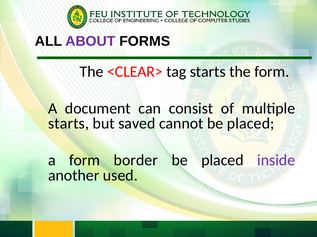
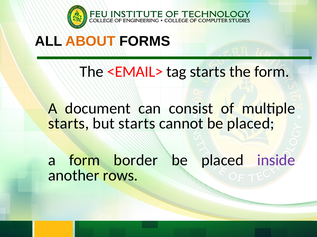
ABOUT colour: purple -> orange (90, 41)
<CLEAR>: <CLEAR> -> <EMAIL> (135, 72)
but saved: saved -> starts (137, 124)
used: used -> rows (120, 176)
